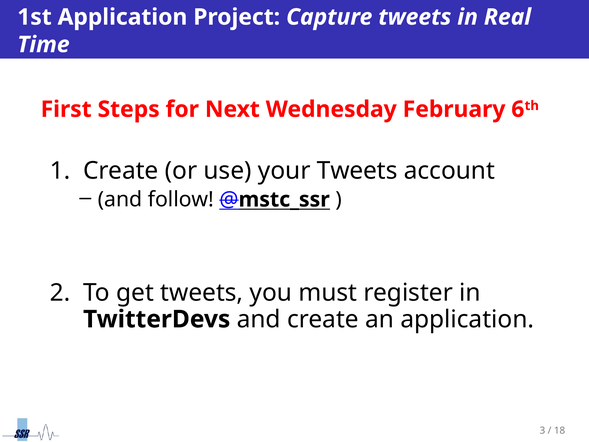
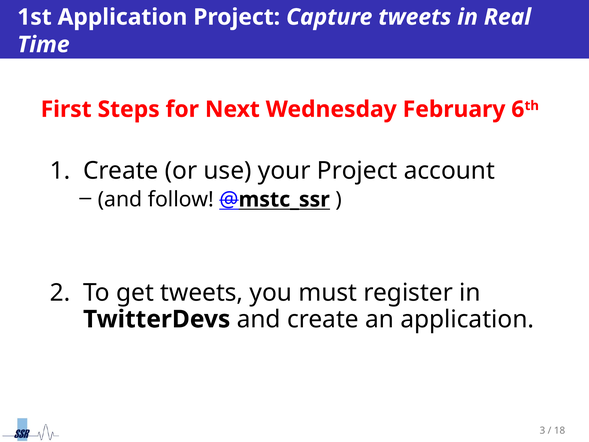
your Tweets: Tweets -> Project (357, 171)
